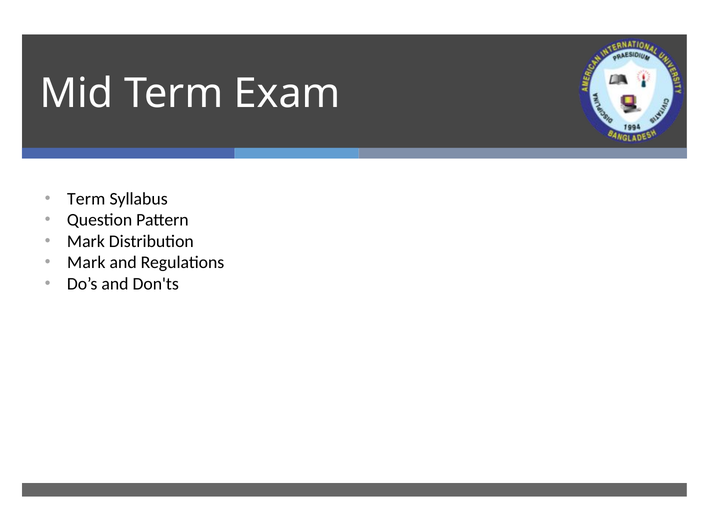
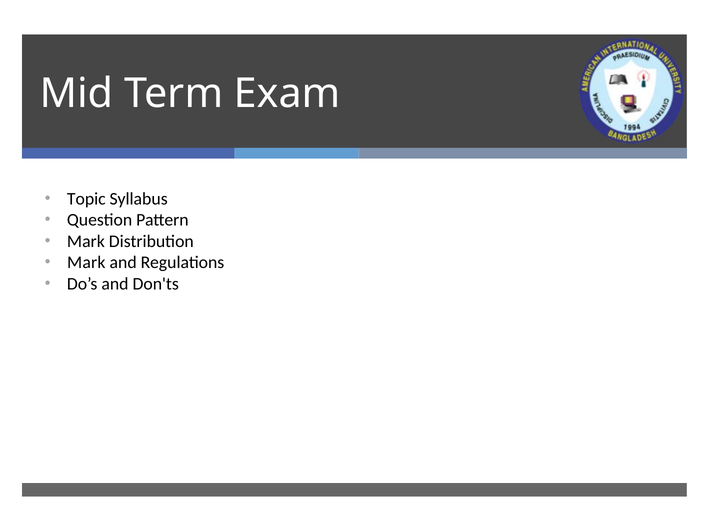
Term: Term -> Topic (86, 199)
